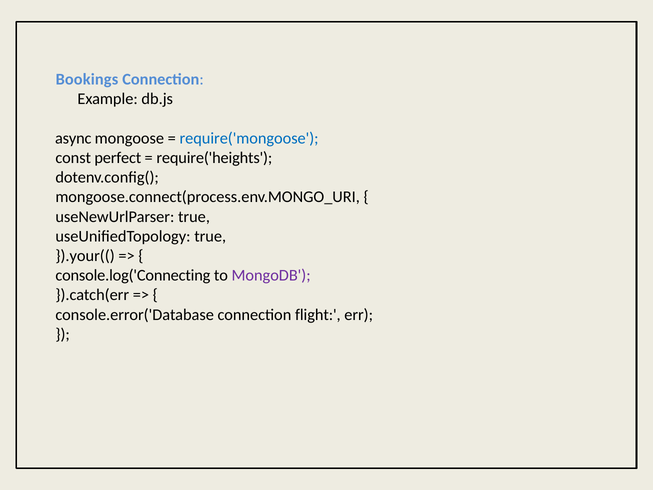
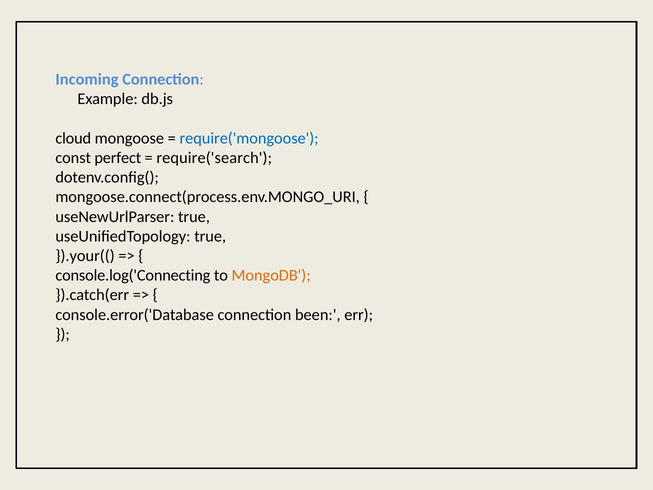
Bookings: Bookings -> Incoming (87, 79)
async: async -> cloud (73, 138)
require('heights: require('heights -> require('search (214, 158)
MongoDB colour: purple -> orange (271, 275)
flight: flight -> been (318, 315)
